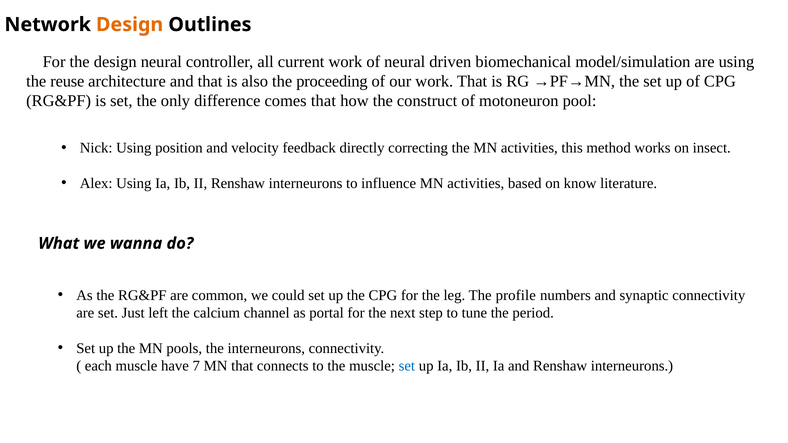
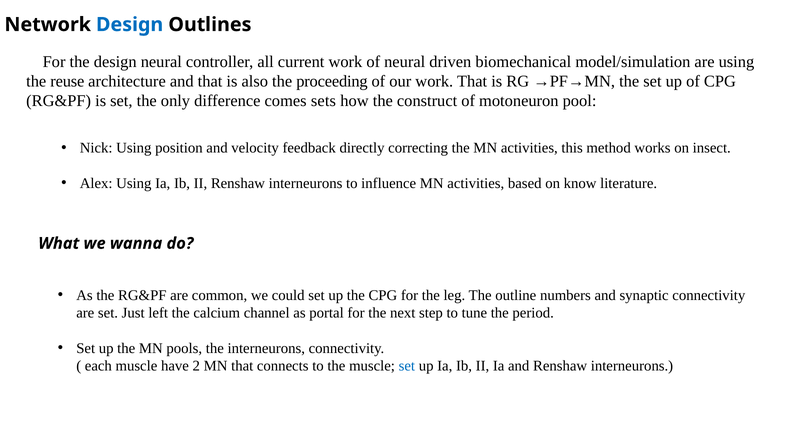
Design colour: orange -> blue (130, 25)
comes that: that -> sets (323, 101)
profile: profile -> outline (516, 295)
7: 7 -> 2 (196, 366)
